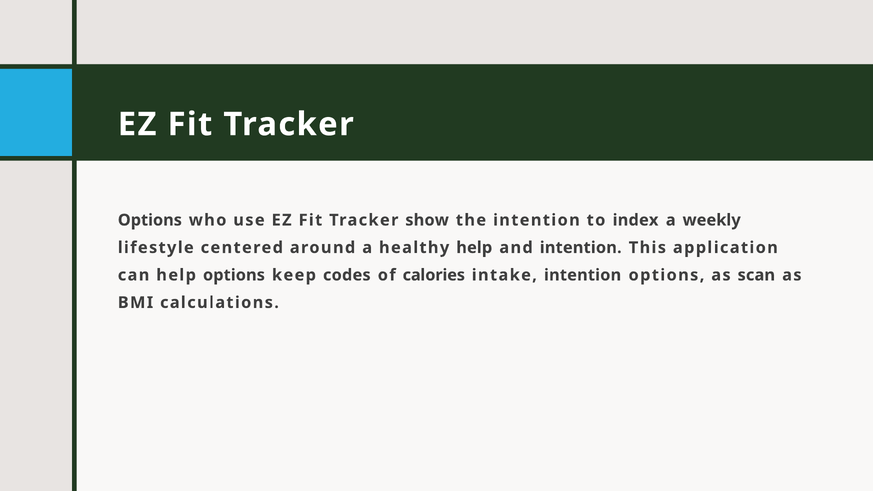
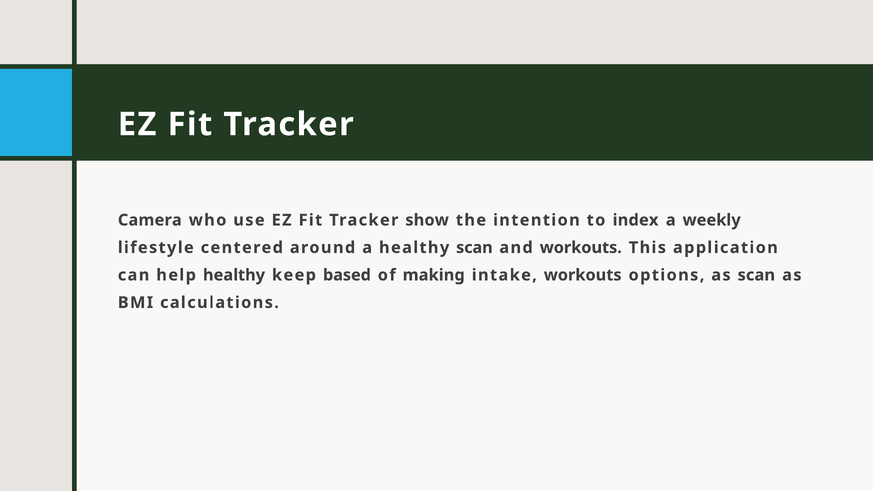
Options: Options -> Camera (150, 220)
healthy help: help -> scan (474, 248)
and intention: intention -> workouts (581, 248)
help options: options -> healthy (234, 275)
codes: codes -> based (347, 275)
calories: calories -> making (434, 275)
intake intention: intention -> workouts (583, 275)
